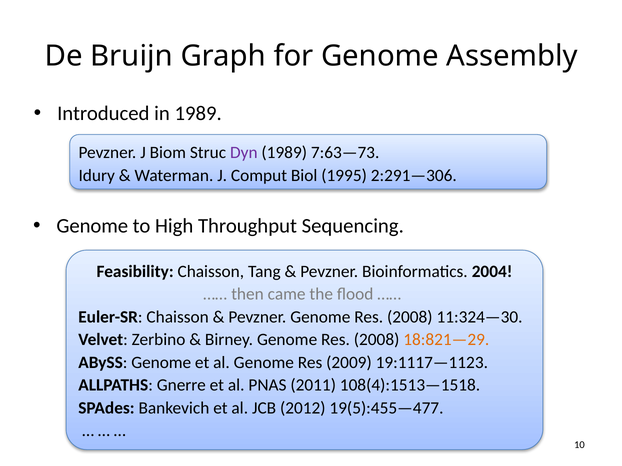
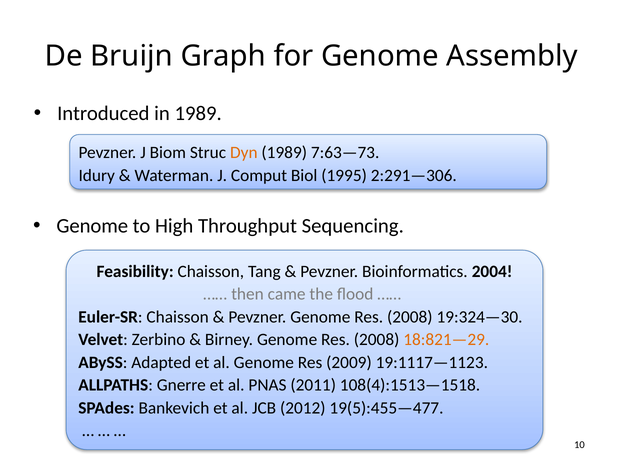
Dyn colour: purple -> orange (244, 153)
11:324—30: 11:324—30 -> 19:324—30 (480, 317)
ABySS Genome: Genome -> Adapted (161, 363)
